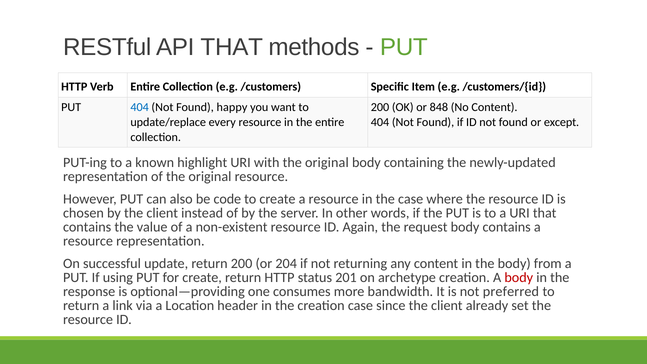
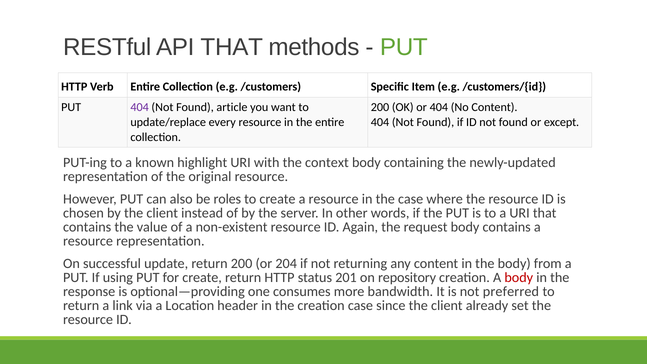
404 colour: blue -> purple (140, 107)
happy: happy -> article (232, 107)
or 848: 848 -> 404 (439, 107)
with the original: original -> context (327, 162)
code: code -> roles (227, 199)
archetype: archetype -> repository (407, 277)
